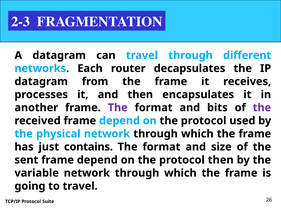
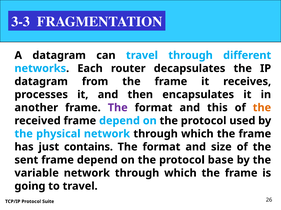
2-3: 2-3 -> 3-3 (21, 22)
bits: bits -> this (217, 108)
the colour: purple -> orange (262, 108)
protocol then: then -> base (221, 160)
